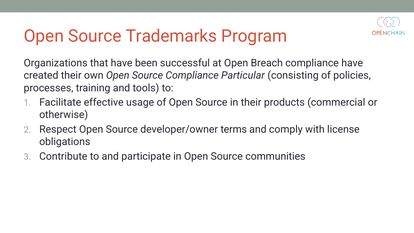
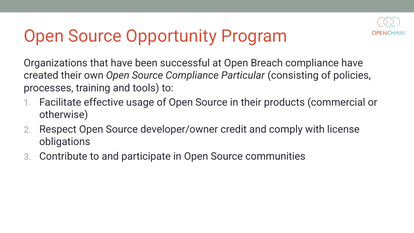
Trademarks: Trademarks -> Opportunity (171, 36)
terms: terms -> credit (234, 129)
